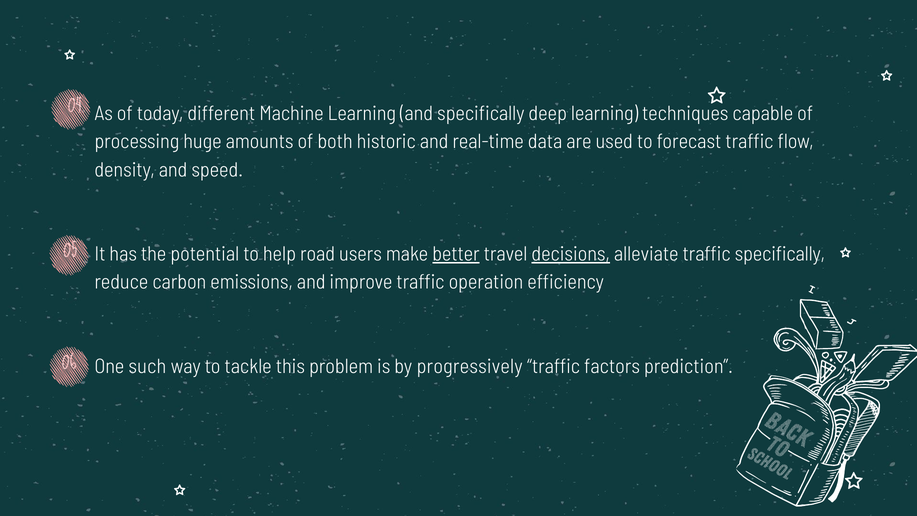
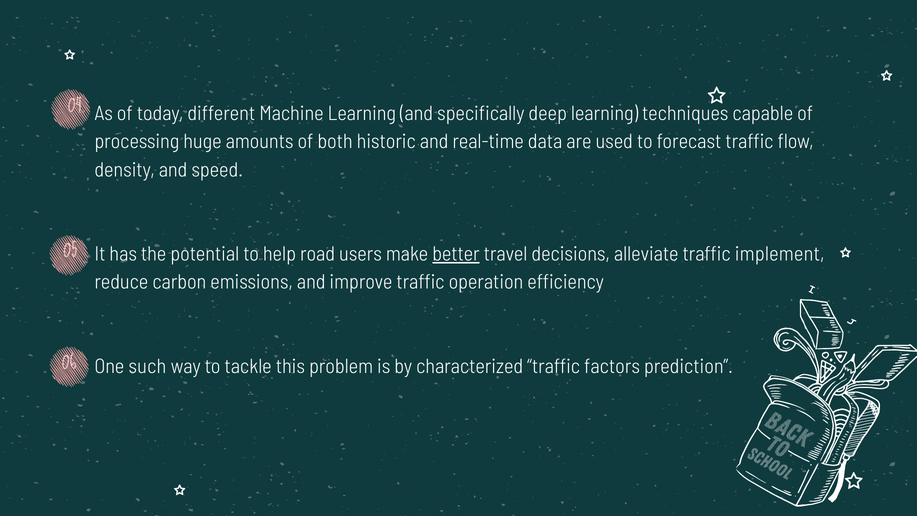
decisions underline: present -> none (571, 254)
traffic specifically: specifically -> implement (780, 254)
progressively: progressively -> characterized (470, 366)
